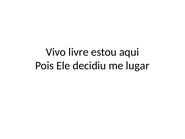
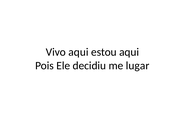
Vivo livre: livre -> aqui (78, 52)
